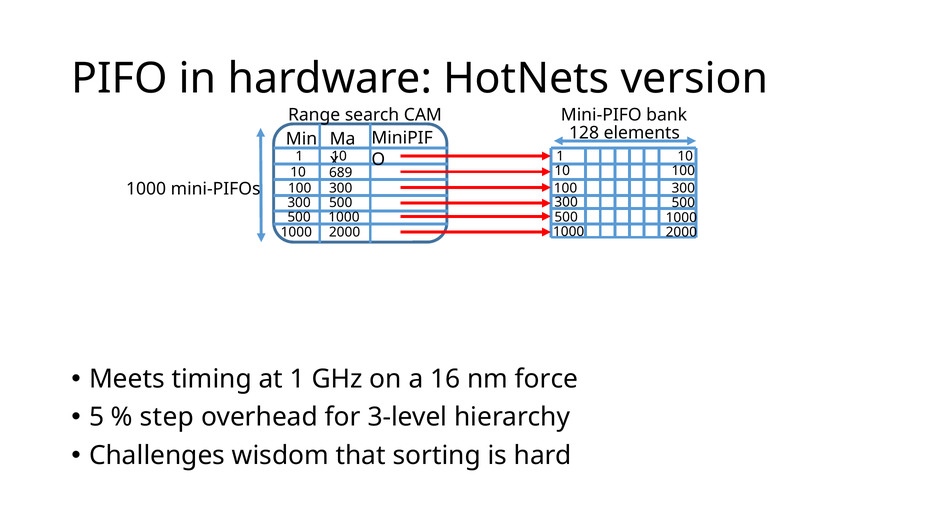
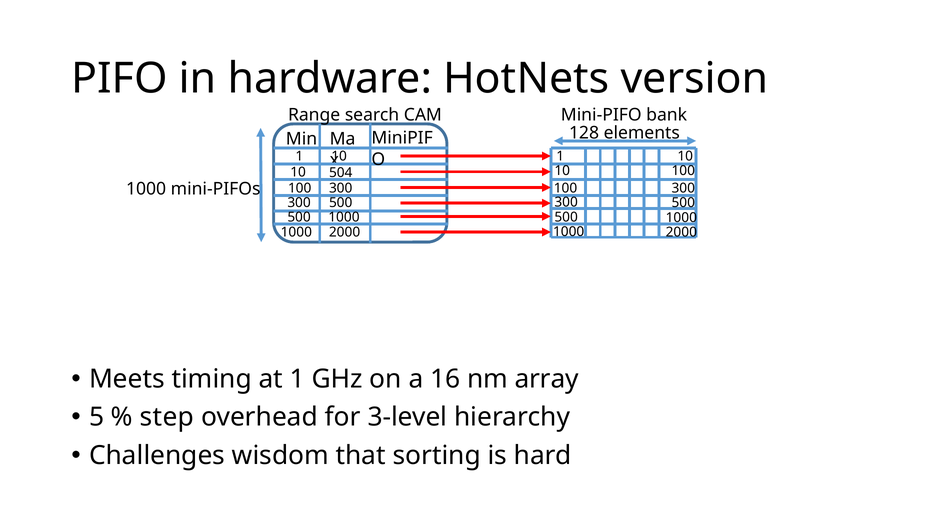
689: 689 -> 504 (341, 173)
force: force -> array (547, 379)
